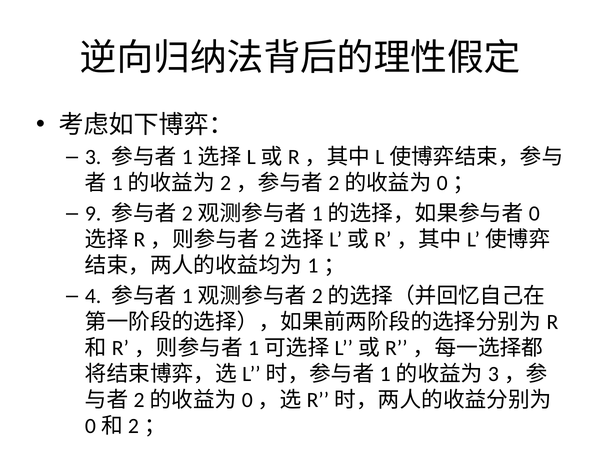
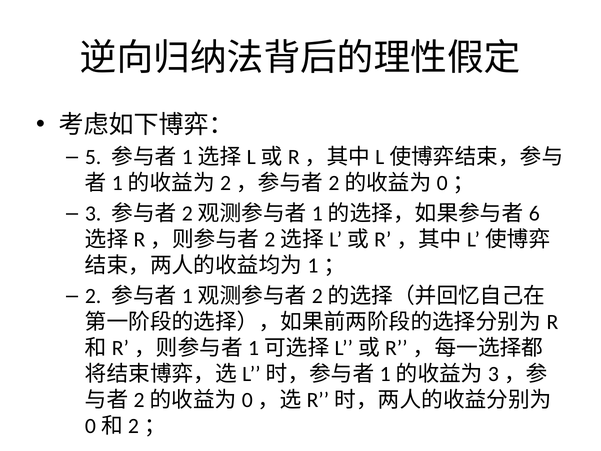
3: 3 -> 5 (93, 157)
9: 9 -> 3 (93, 213)
0: 0 -> 6 (534, 213)
4: 4 -> 2 (93, 296)
